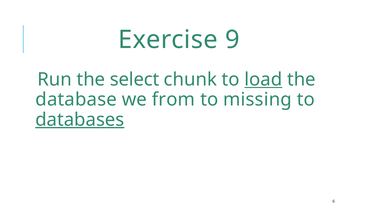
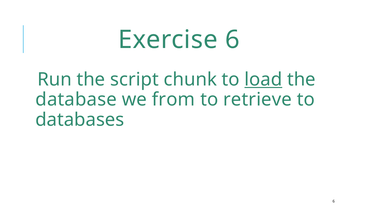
Exercise 9: 9 -> 6 (232, 40)
select: select -> script (134, 79)
missing: missing -> retrieve (258, 99)
databases underline: present -> none (80, 119)
